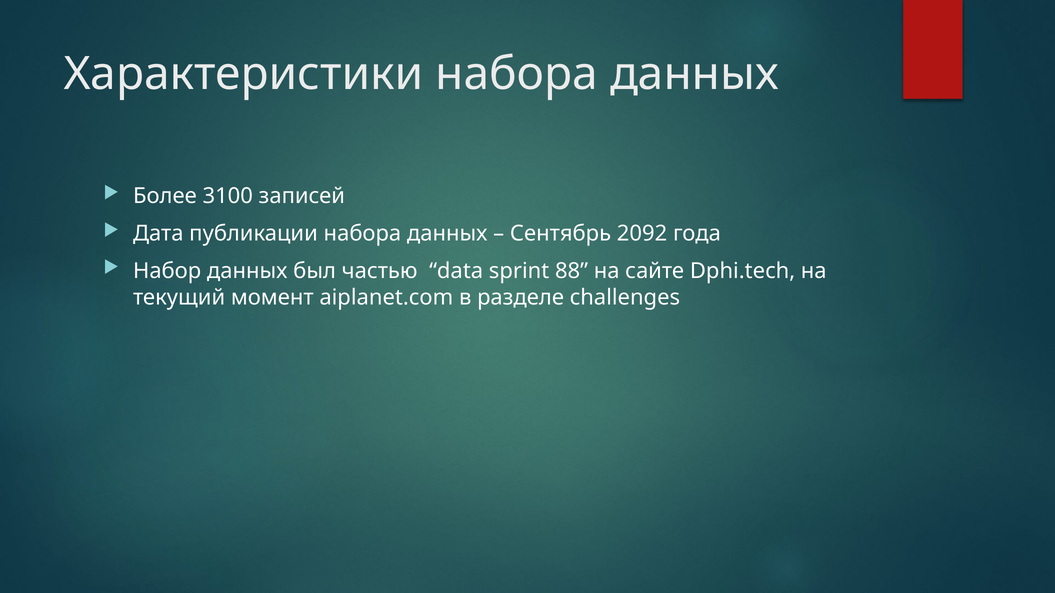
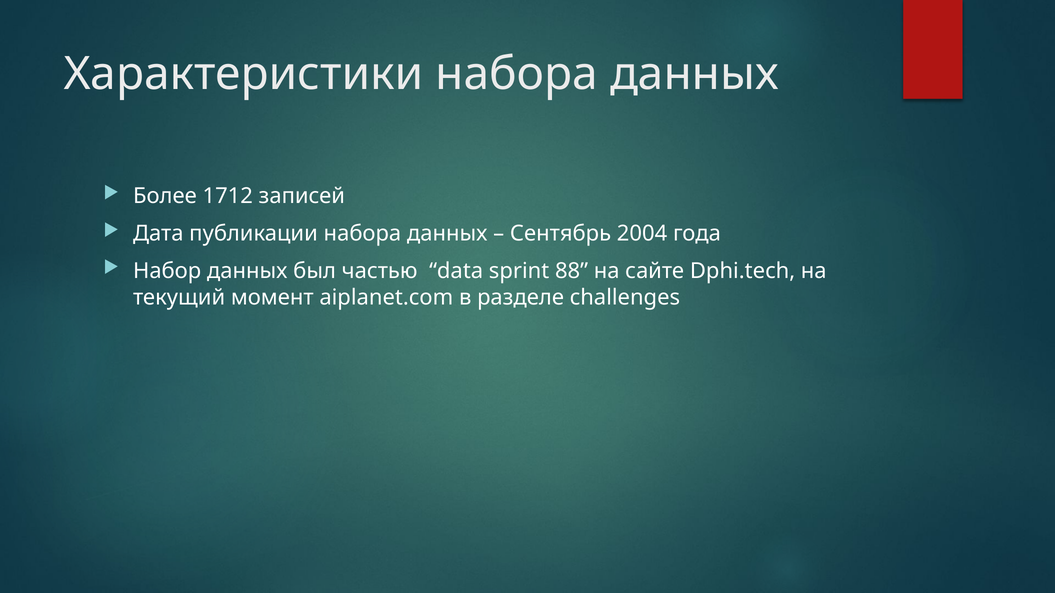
3100: 3100 -> 1712 (228, 196)
2092: 2092 -> 2004 (642, 234)
